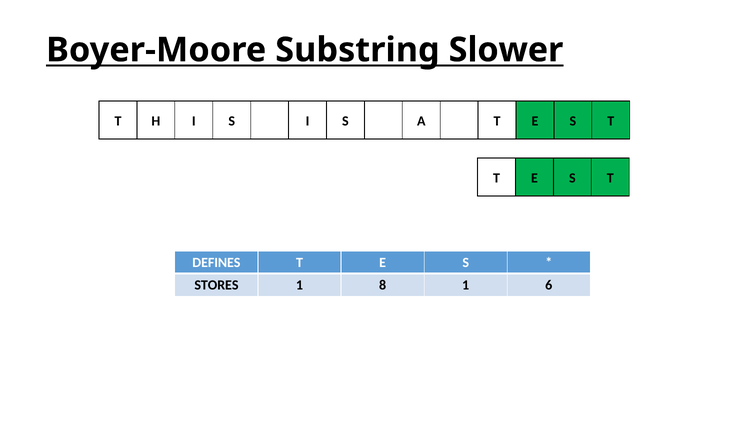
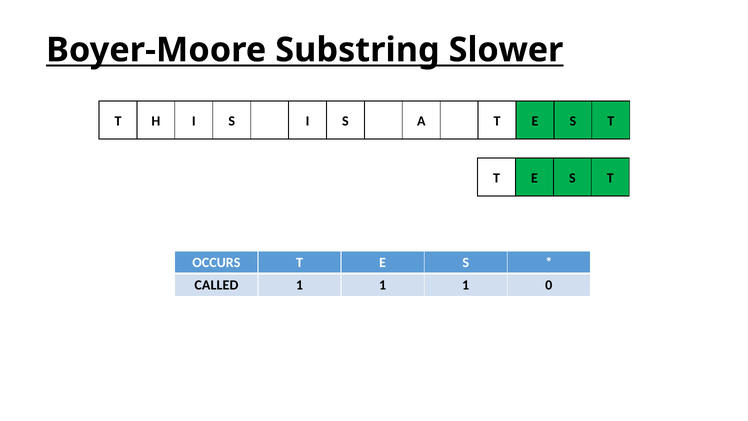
DEFINES: DEFINES -> OCCURS (216, 262)
STORES: STORES -> CALLED (216, 285)
8: 8 -> 1 (383, 285)
6: 6 -> 0 (549, 285)
